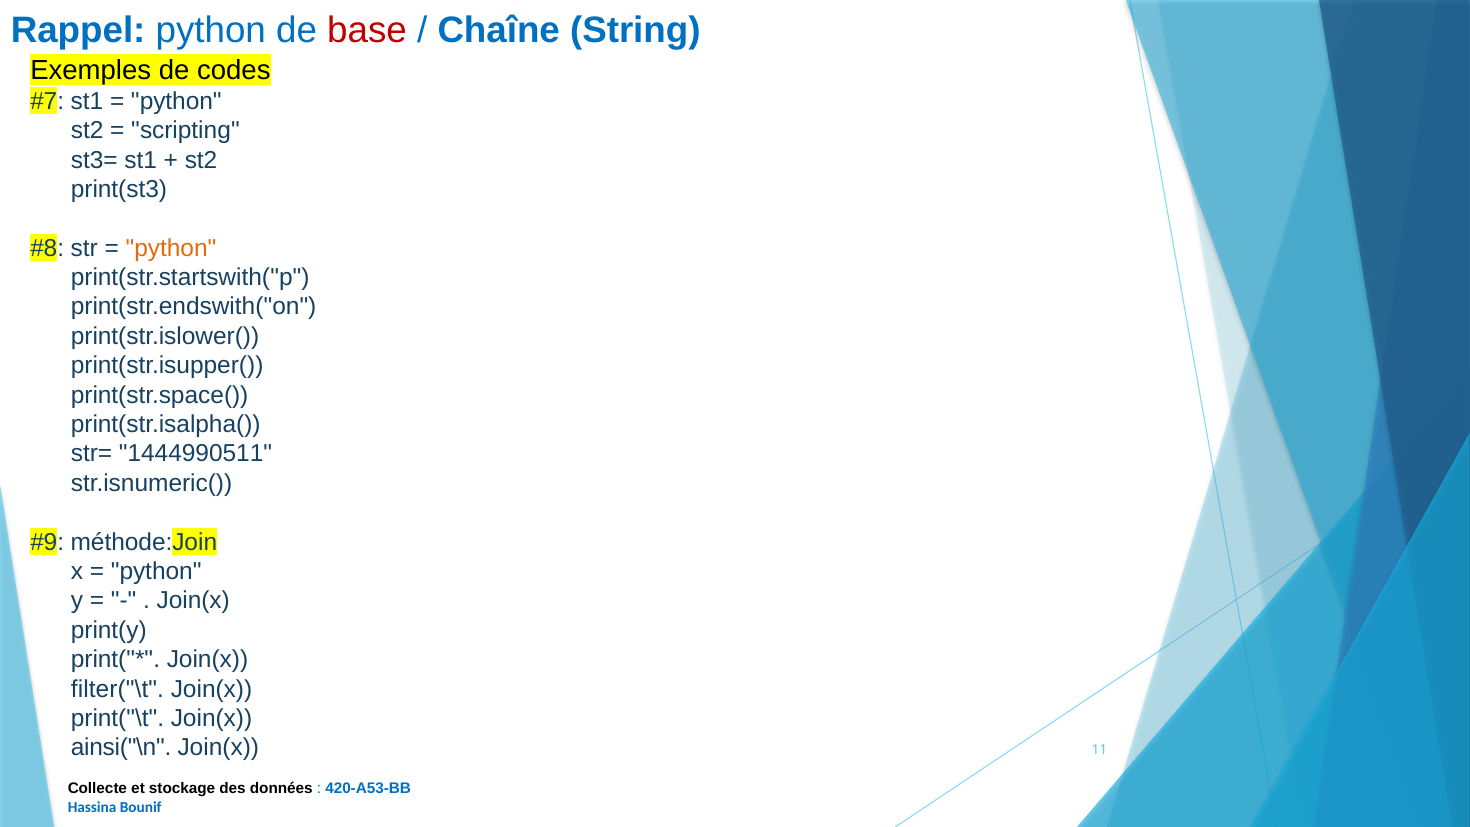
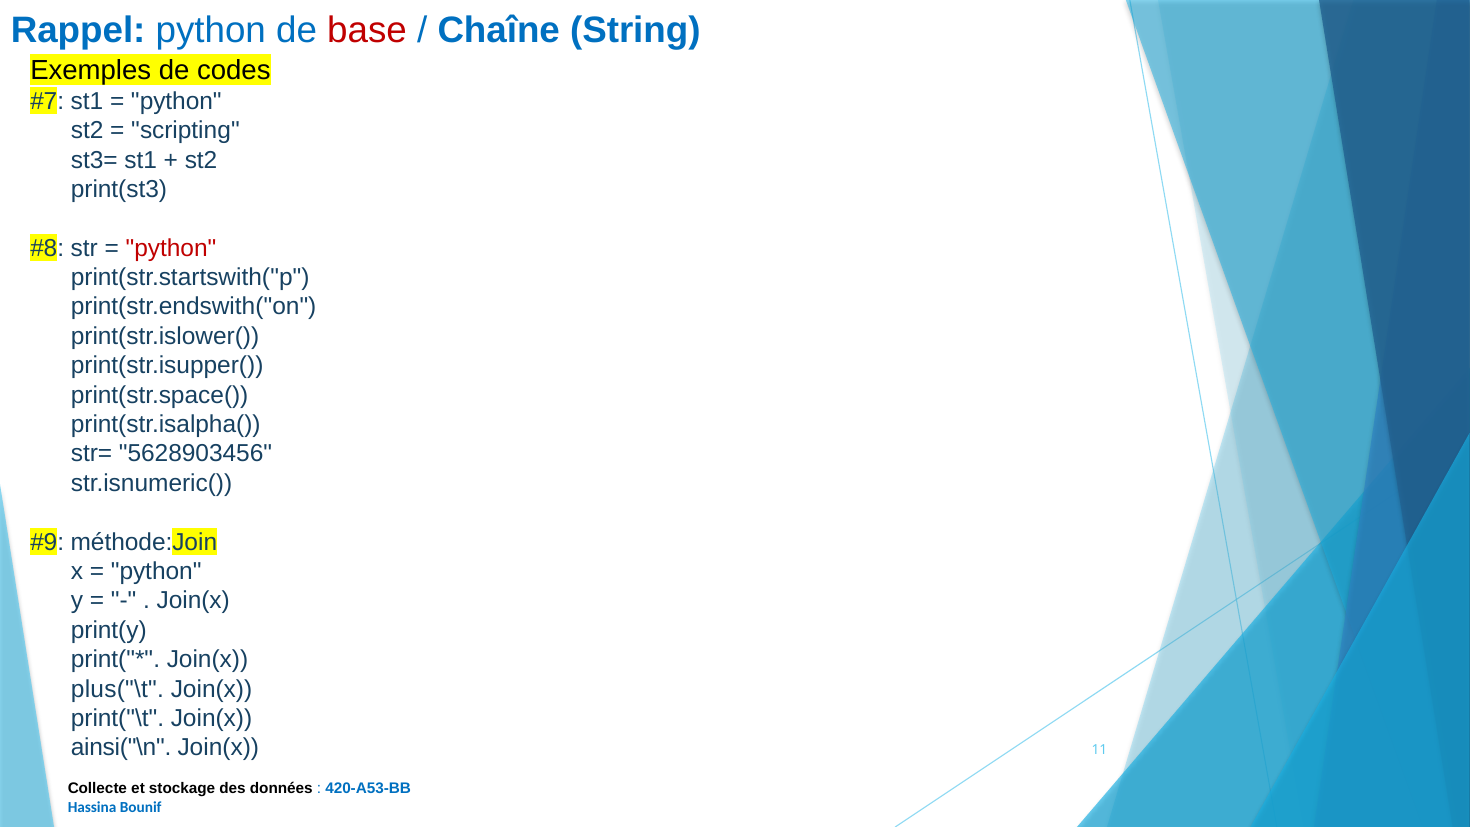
python colour: orange -> red (171, 248)
1444990511: 1444990511 -> 5628903456 (195, 454)
filter("\t: filter("\t -> plus("\t (117, 689)
